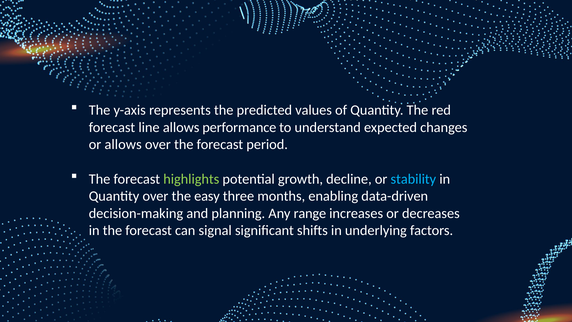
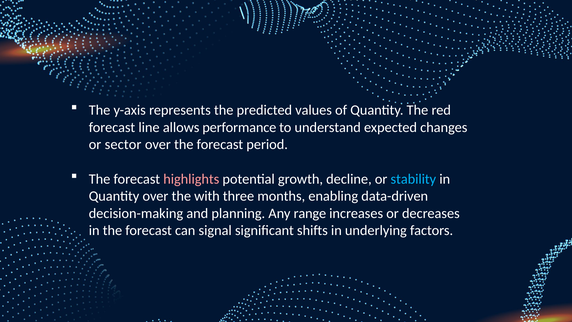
or allows: allows -> sector (123, 144)
highlights colour: light green -> pink (191, 179)
easy: easy -> with (207, 196)
